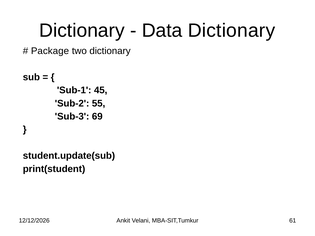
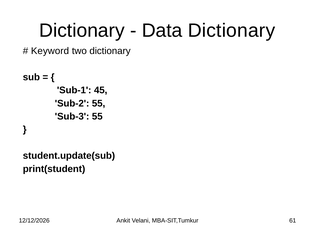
Package: Package -> Keyword (50, 51)
Sub-3 69: 69 -> 55 (97, 117)
